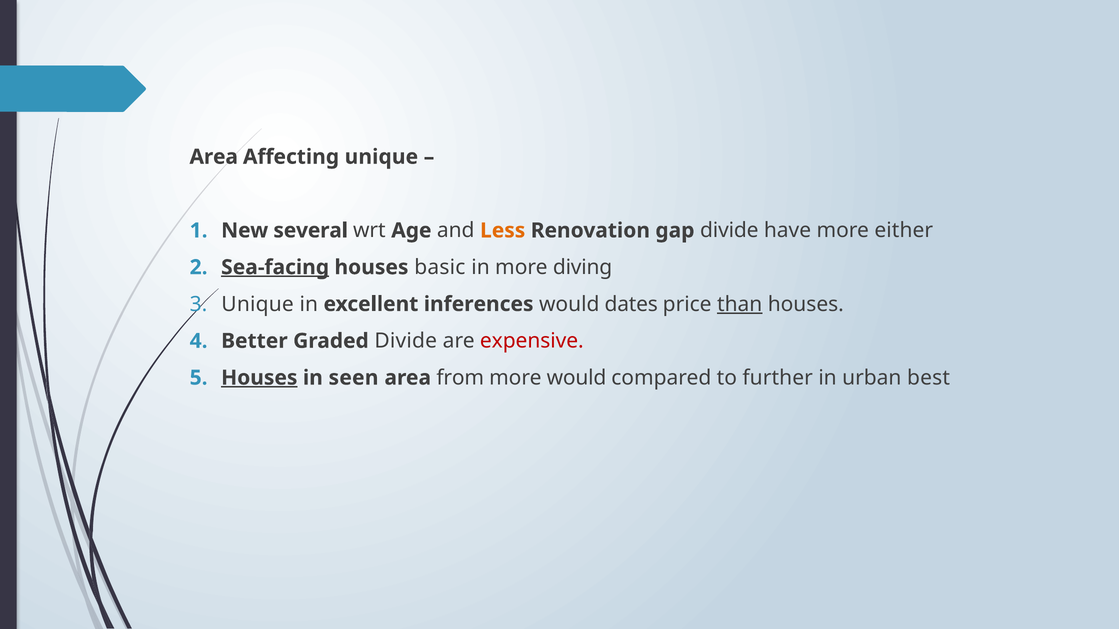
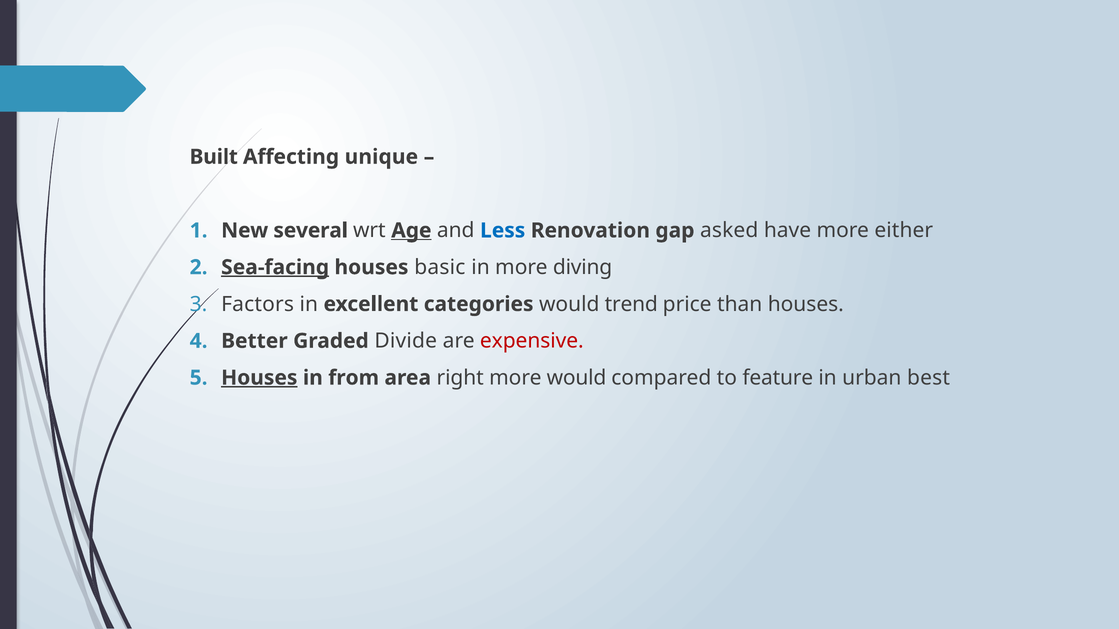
Area: Area -> Built (214, 157)
Age underline: none -> present (411, 231)
Less colour: orange -> blue (503, 231)
gap divide: divide -> asked (729, 231)
Unique: Unique -> Factors (258, 304)
inferences: inferences -> categories (479, 304)
dates: dates -> trend (631, 304)
than underline: present -> none (740, 304)
seen: seen -> from (354, 378)
from: from -> right (460, 378)
further: further -> feature (778, 378)
